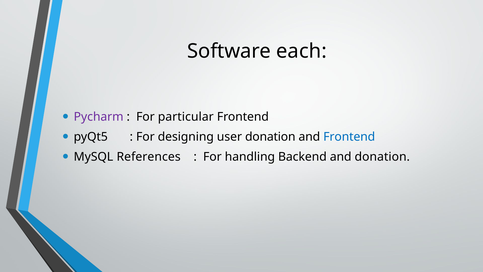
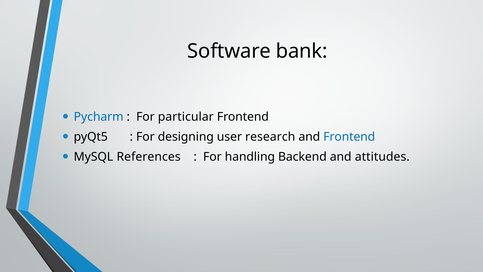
each: each -> bank (302, 51)
Pycharm colour: purple -> blue (99, 117)
user donation: donation -> research (270, 137)
and donation: donation -> attitudes (382, 157)
